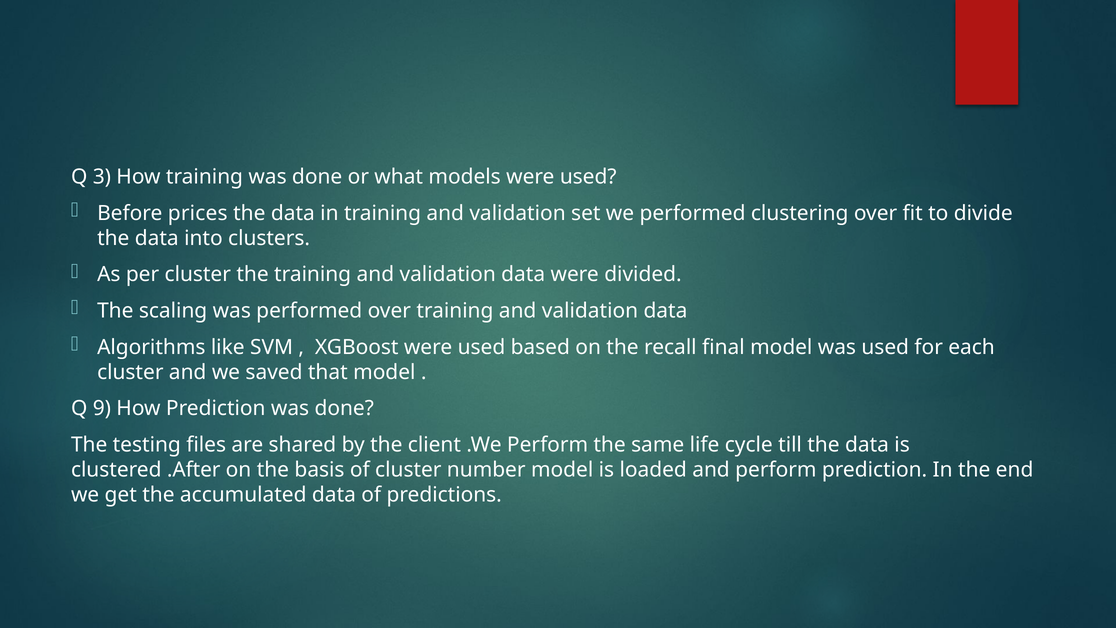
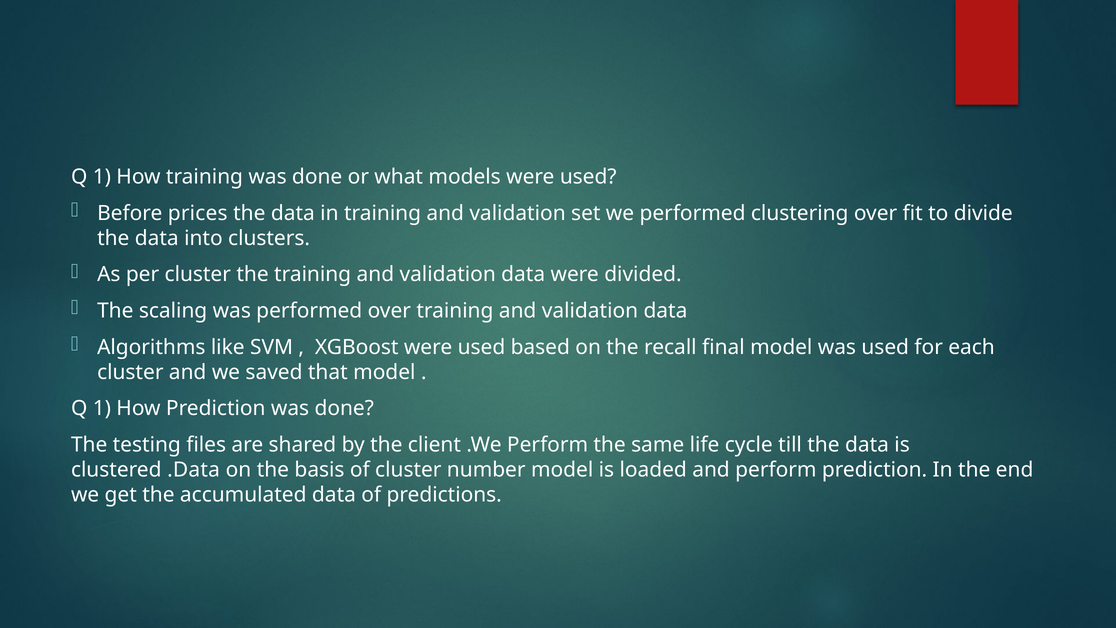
3: 3 -> 1 (102, 177)
9: 9 -> 1 (102, 408)
.After: .After -> .Data (194, 470)
